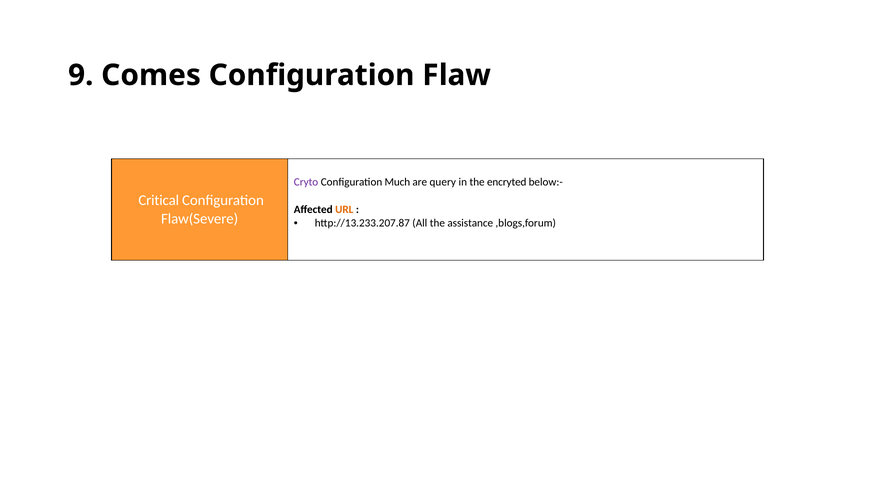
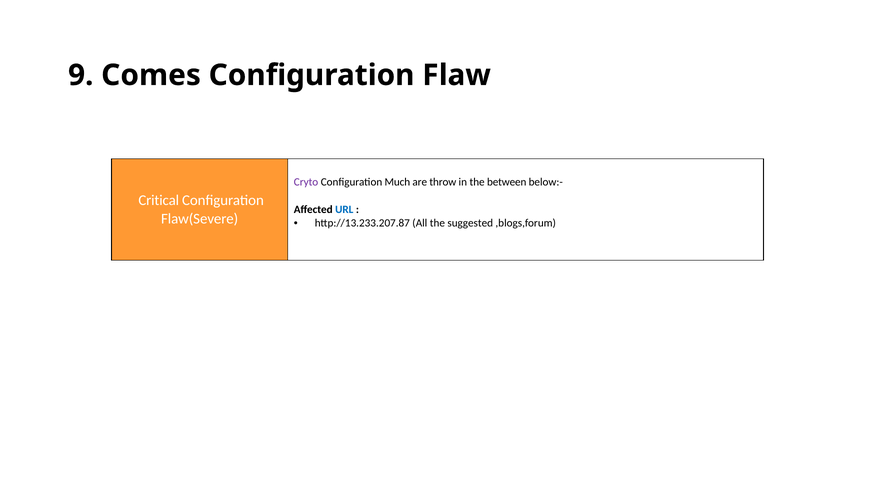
query: query -> throw (443, 182)
encryted: encryted -> between (507, 182)
URL colour: orange -> blue (344, 209)
assistance: assistance -> suggested (470, 223)
